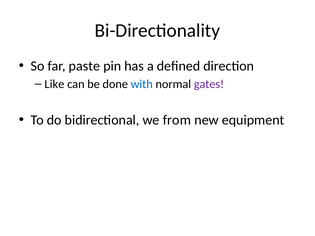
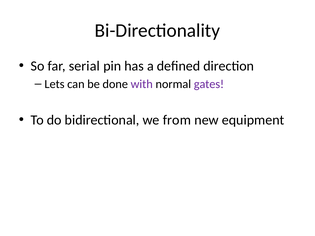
paste: paste -> serial (84, 66)
Like: Like -> Lets (54, 84)
with colour: blue -> purple (142, 84)
